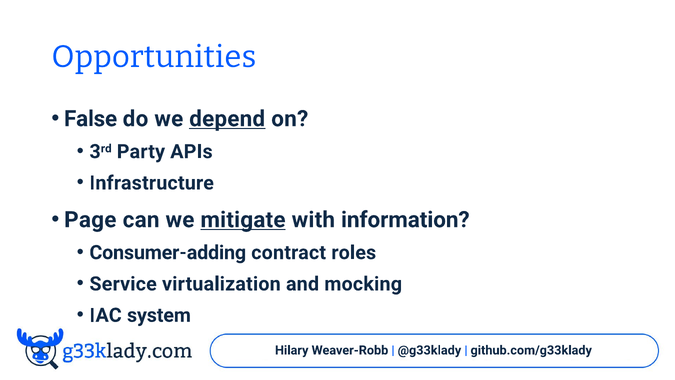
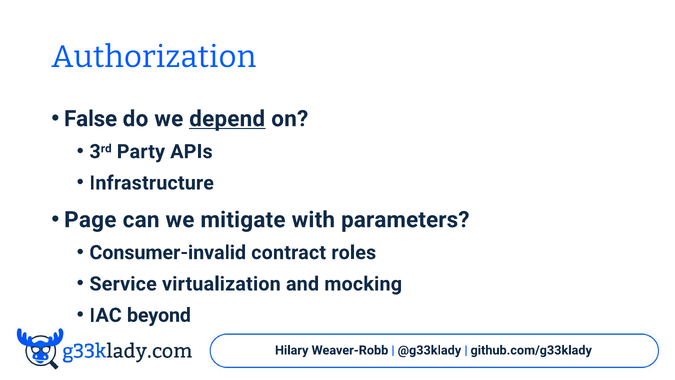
Opportunities: Opportunities -> Authorization (154, 57)
mitigate underline: present -> none (243, 220)
information: information -> parameters (405, 220)
Consumer-adding: Consumer-adding -> Consumer-invalid (168, 252)
system: system -> beyond (159, 315)
